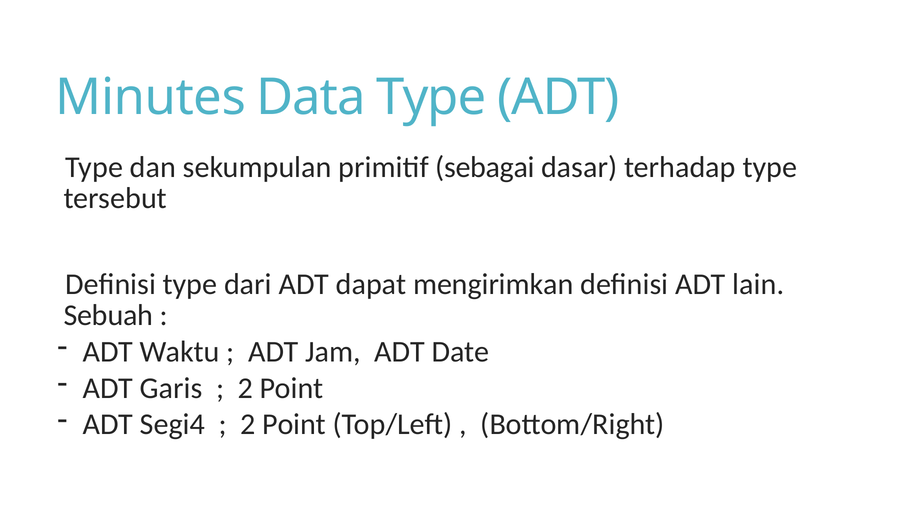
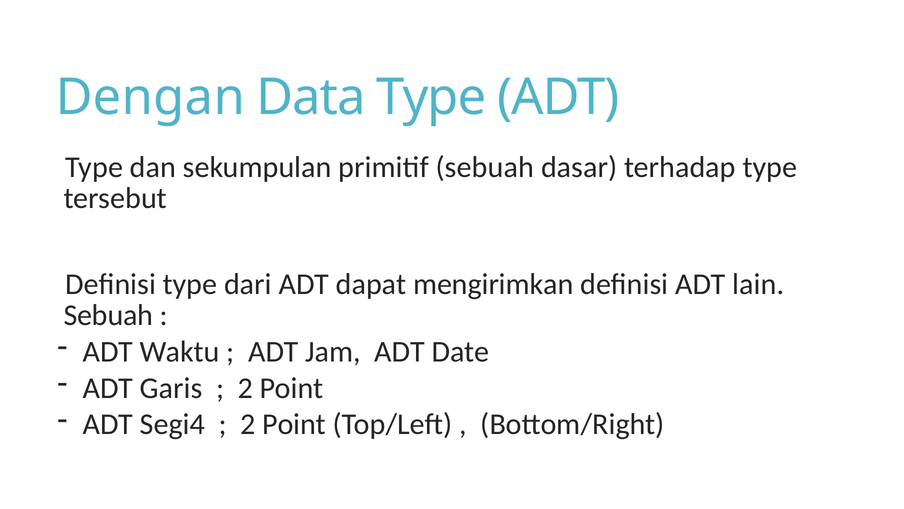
Minutes: Minutes -> Dengan (150, 97)
primitif sebagai: sebagai -> sebuah (485, 167)
